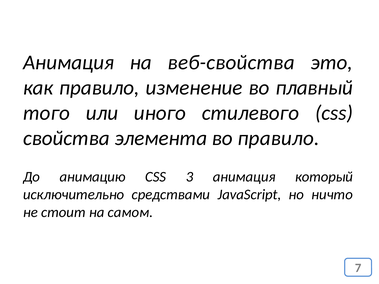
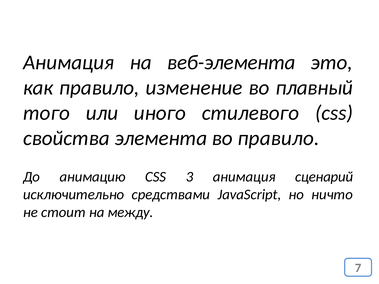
веб-свойства: веб-свойства -> веб-элемента (231, 63)
который: который -> сценарий (324, 177)
самом: самом -> между (130, 212)
